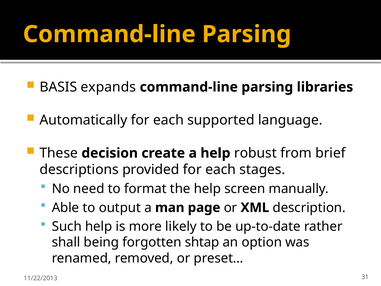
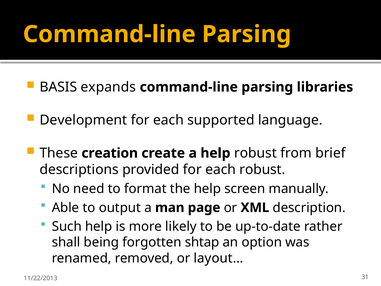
Automatically: Automatically -> Development (83, 120)
decision: decision -> creation (110, 153)
each stages: stages -> robust (262, 169)
preset…: preset… -> layout… (218, 258)
